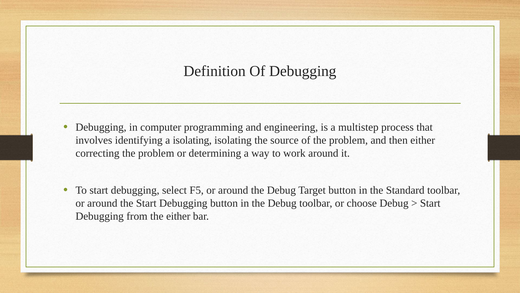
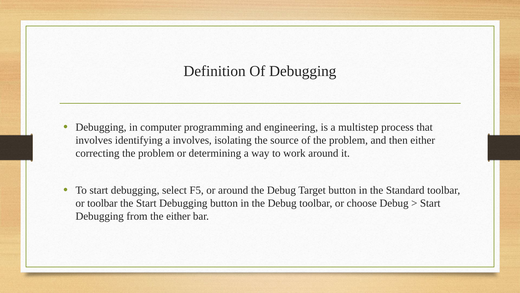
a isolating: isolating -> involves (192, 140)
around: around -> toolbar (102, 203)
